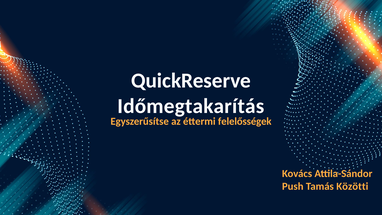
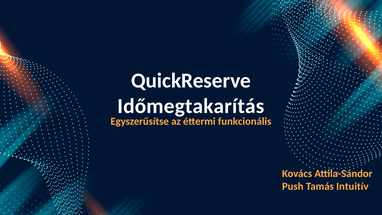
felelősségek: felelősségek -> funkcionális (245, 121)
Közötti: Közötti -> Intuitív (352, 186)
